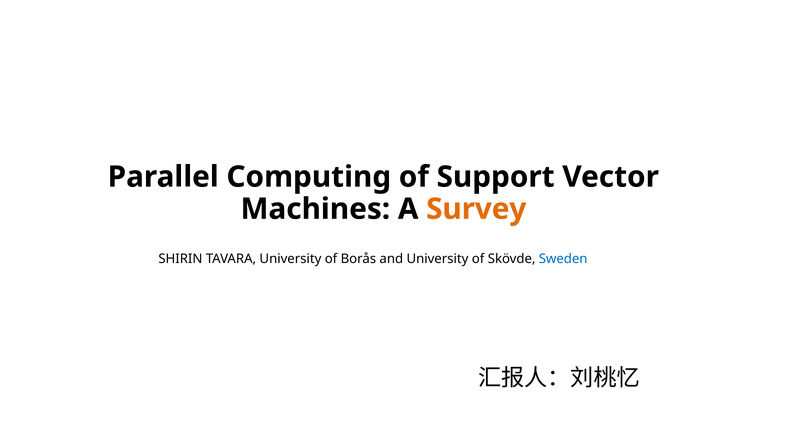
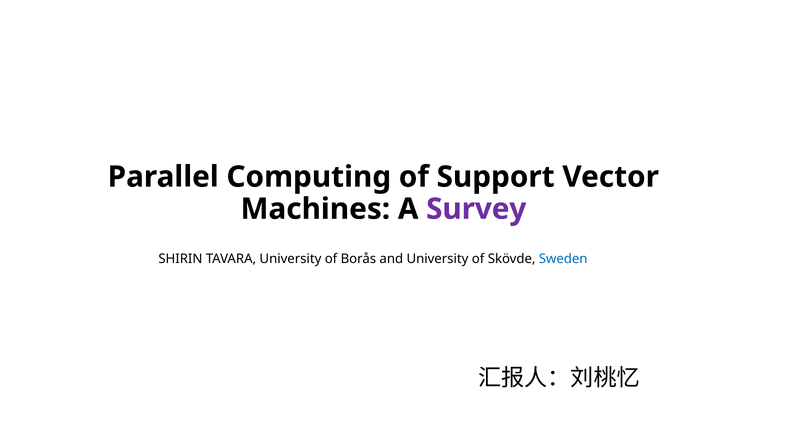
Survey colour: orange -> purple (476, 209)
